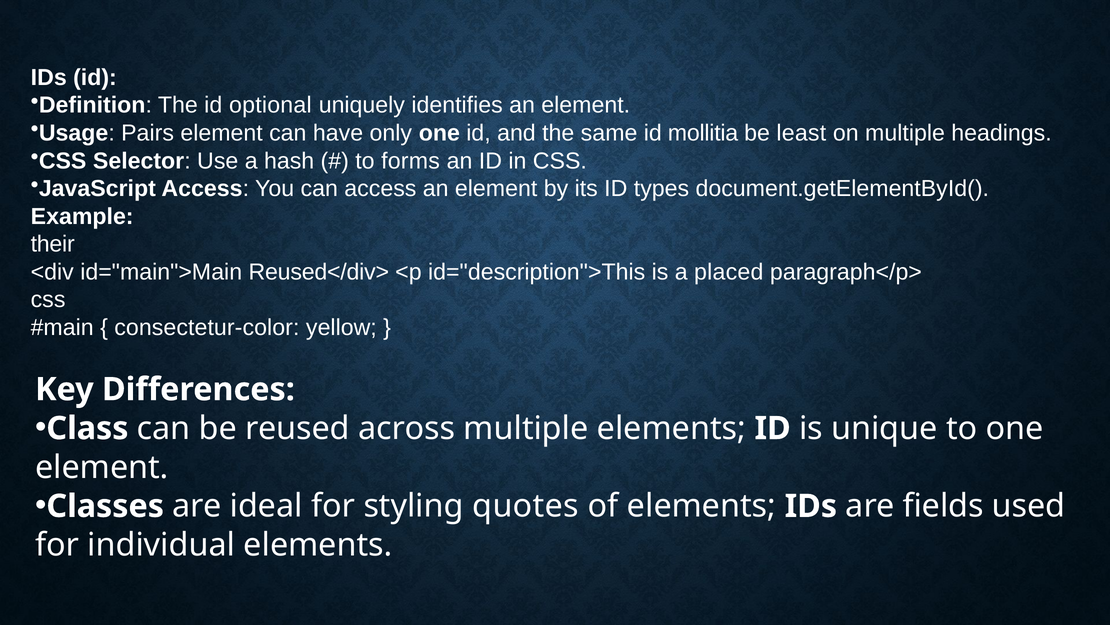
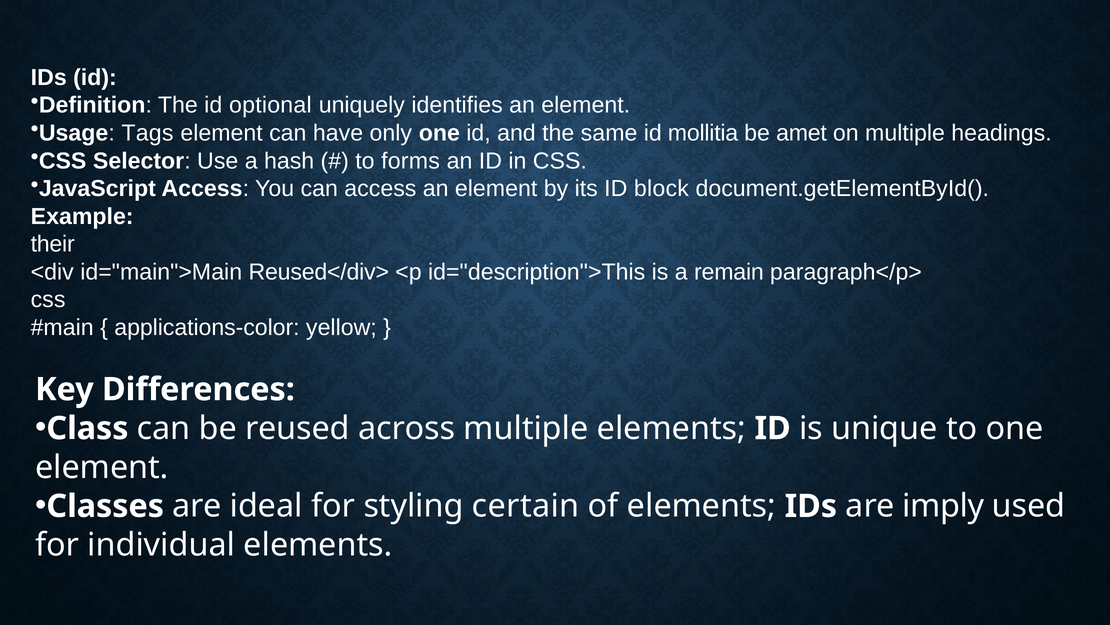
Pairs: Pairs -> Tags (147, 133)
least: least -> amet (802, 133)
types: types -> block (661, 188)
placed: placed -> remain (729, 272)
consectetur-color: consectetur-color -> applications-color (207, 327)
quotes: quotes -> certain (526, 506)
fields: fields -> imply (943, 506)
